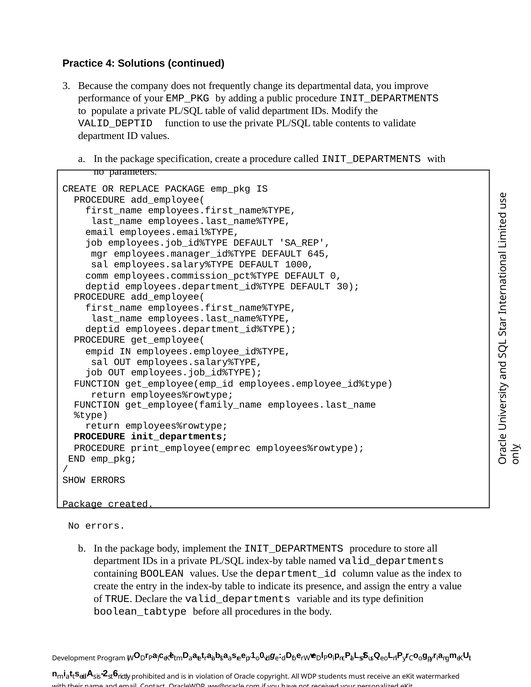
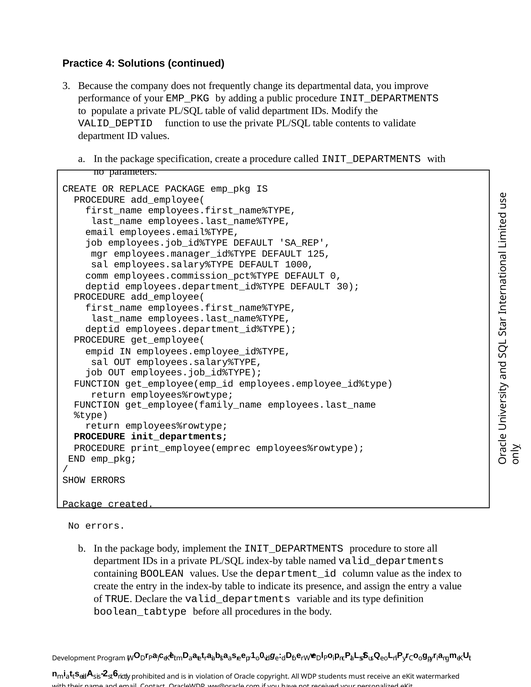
645: 645 -> 125 (319, 254)
